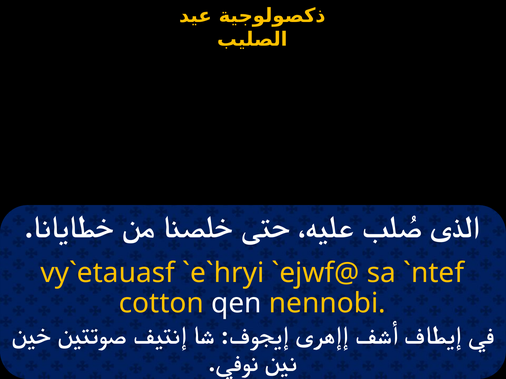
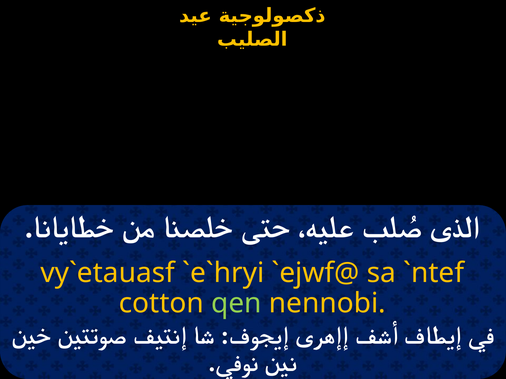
qen colour: white -> light green (236, 304)
